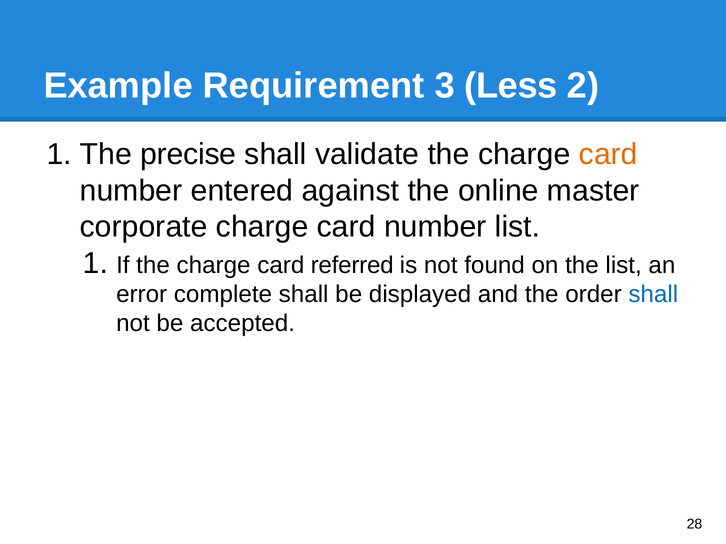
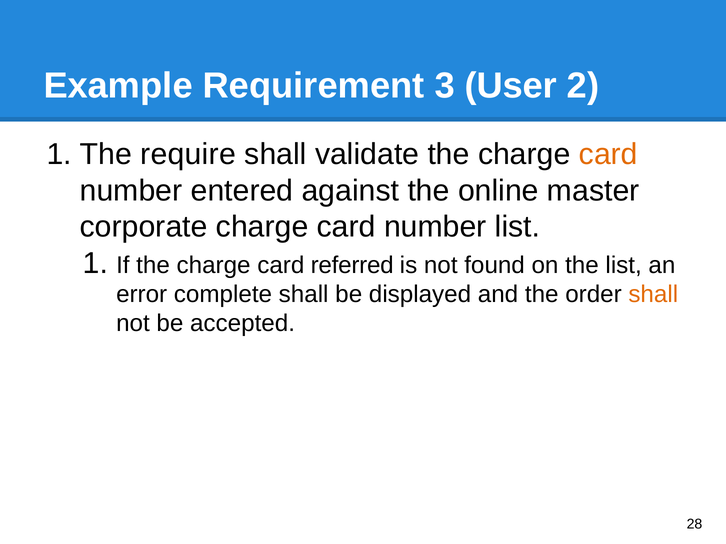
Less: Less -> User (511, 86)
precise: precise -> require (188, 155)
shall colour: blue -> orange (653, 295)
